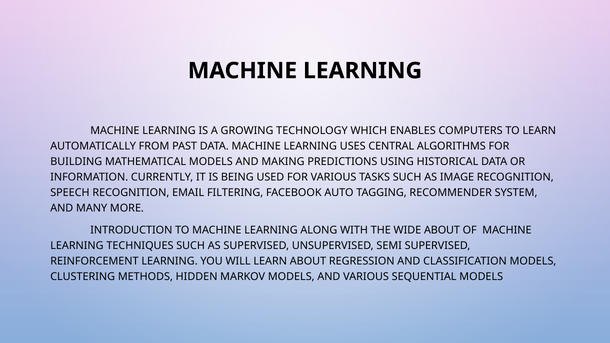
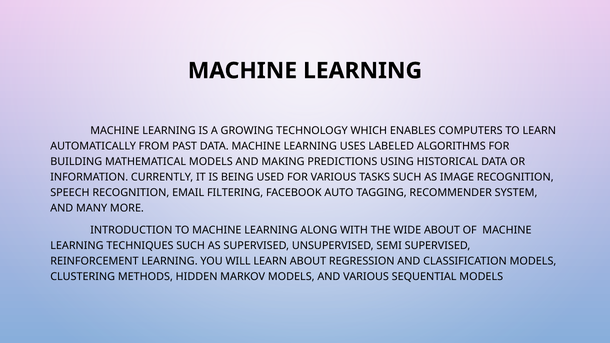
CENTRAL: CENTRAL -> LABELED (391, 146)
